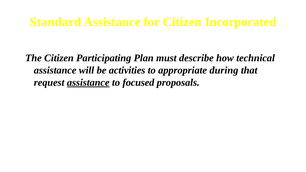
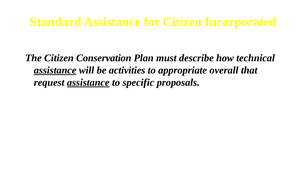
Participating: Participating -> Conservation (104, 58)
assistance underline: none -> present (55, 70)
during: during -> overall (224, 70)
focused: focused -> specific (138, 83)
